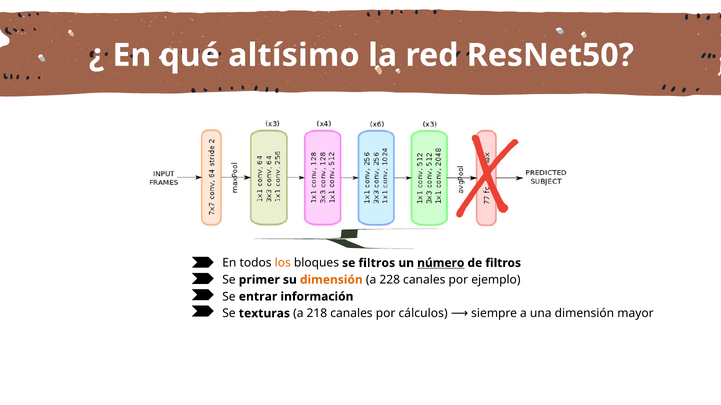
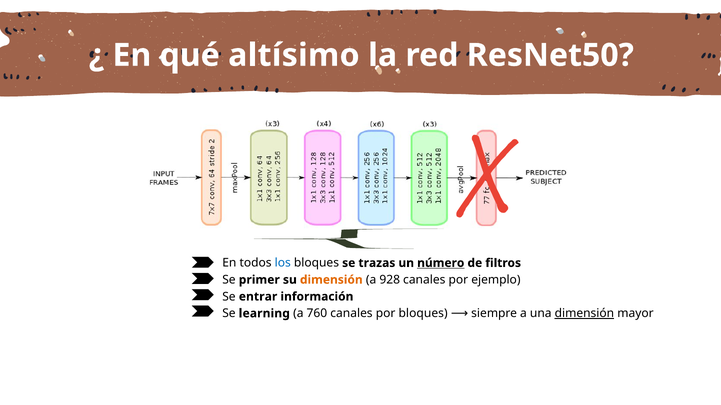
los colour: orange -> blue (283, 263)
se filtros: filtros -> trazas (377, 263)
228: 228 -> 928 (390, 280)
texturas: texturas -> learning (264, 314)
218: 218 -> 760 (317, 314)
por cálculos: cálculos -> bloques (423, 314)
dimensión underline: none -> present (584, 314)
